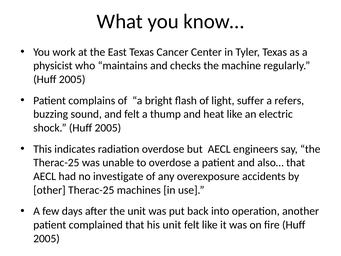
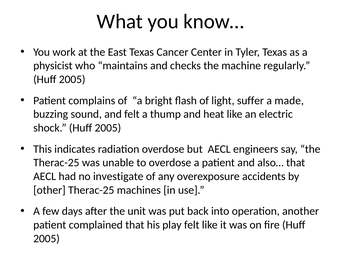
refers: refers -> made (289, 100)
his unit: unit -> play (172, 225)
